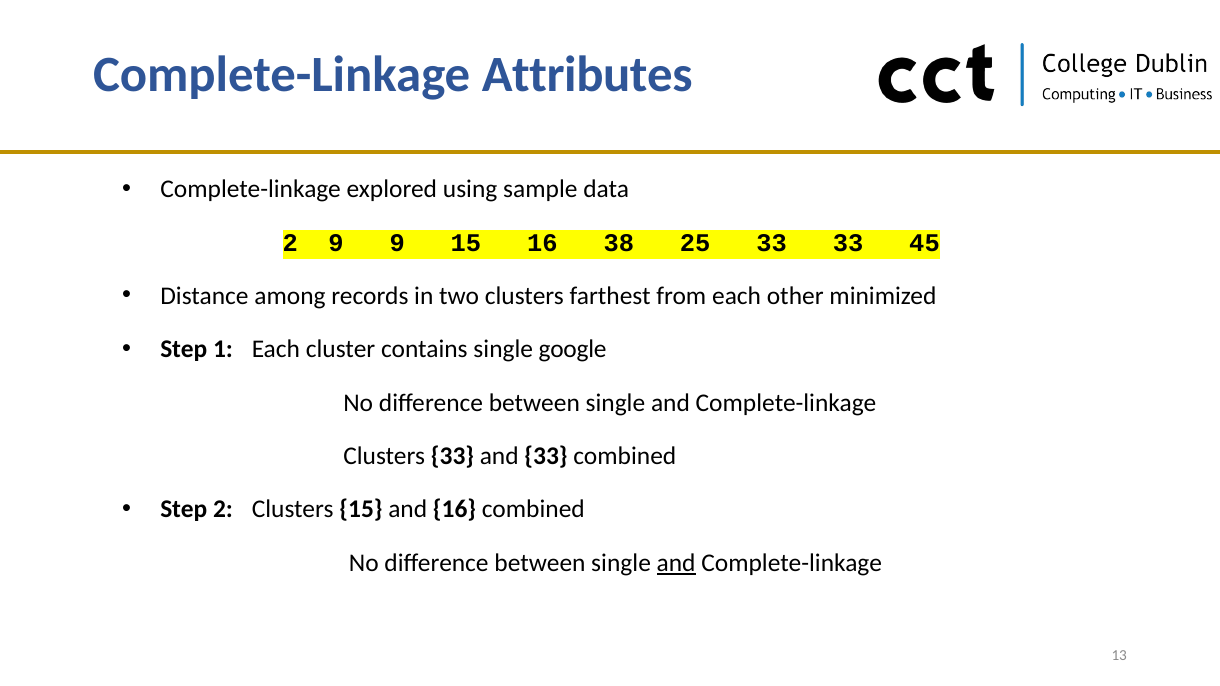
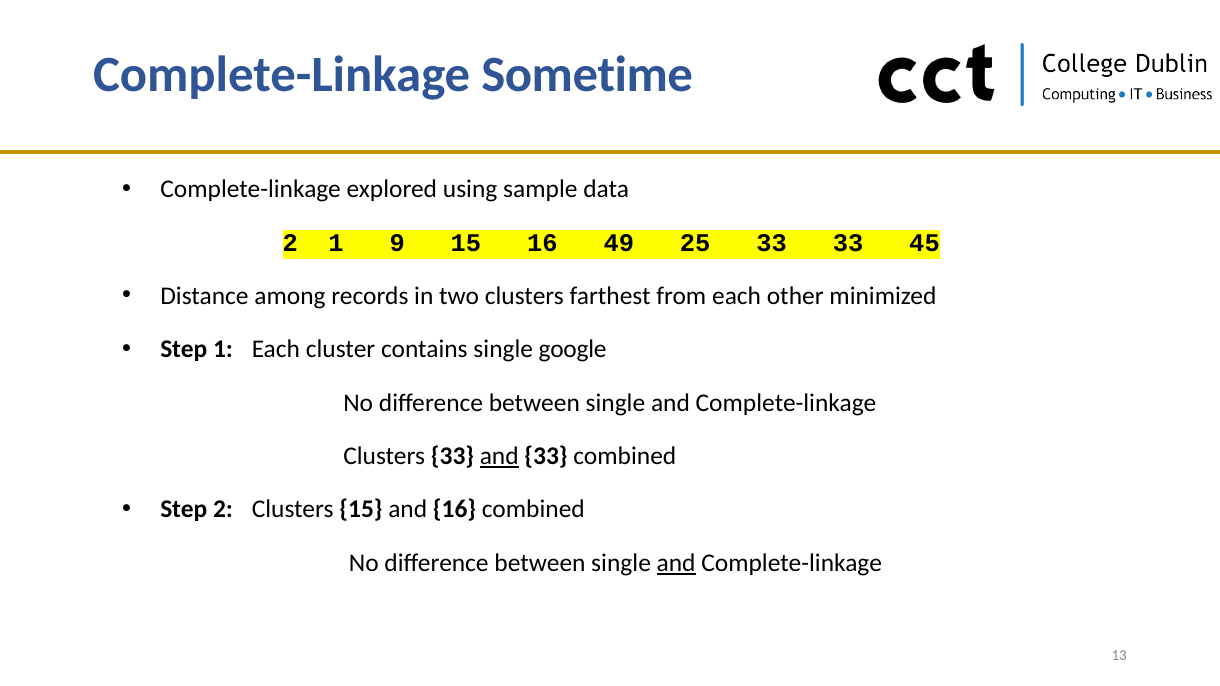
Attributes: Attributes -> Sometime (587, 74)
2 9: 9 -> 1 (336, 243)
38: 38 -> 49 (619, 243)
and underline: none -> present (499, 456)
